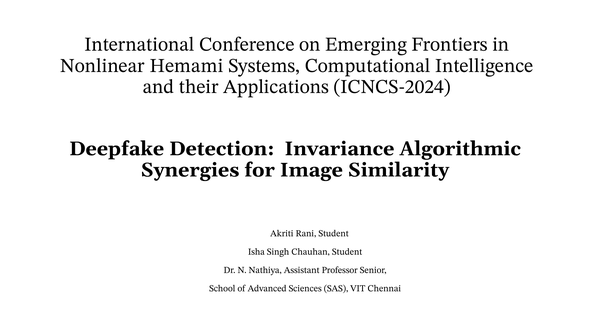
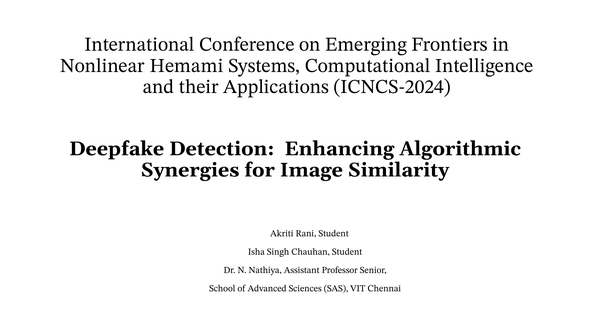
Invariance: Invariance -> Enhancing (339, 149)
